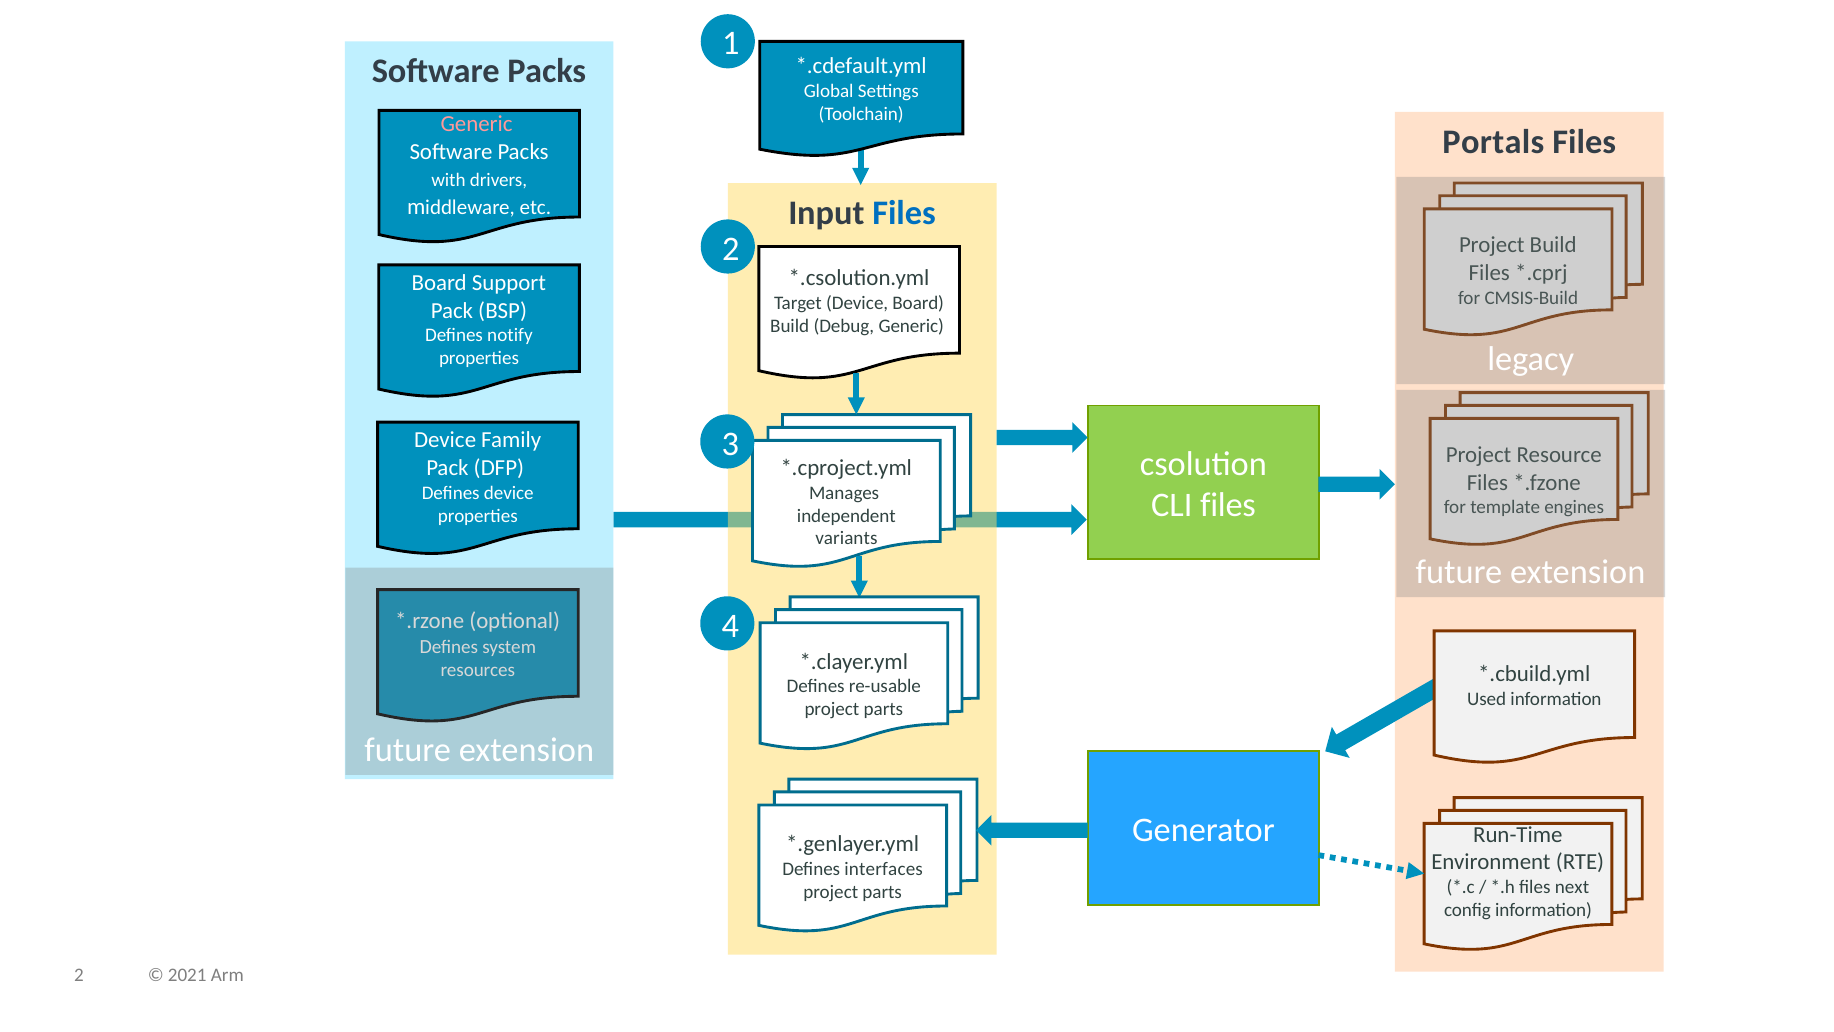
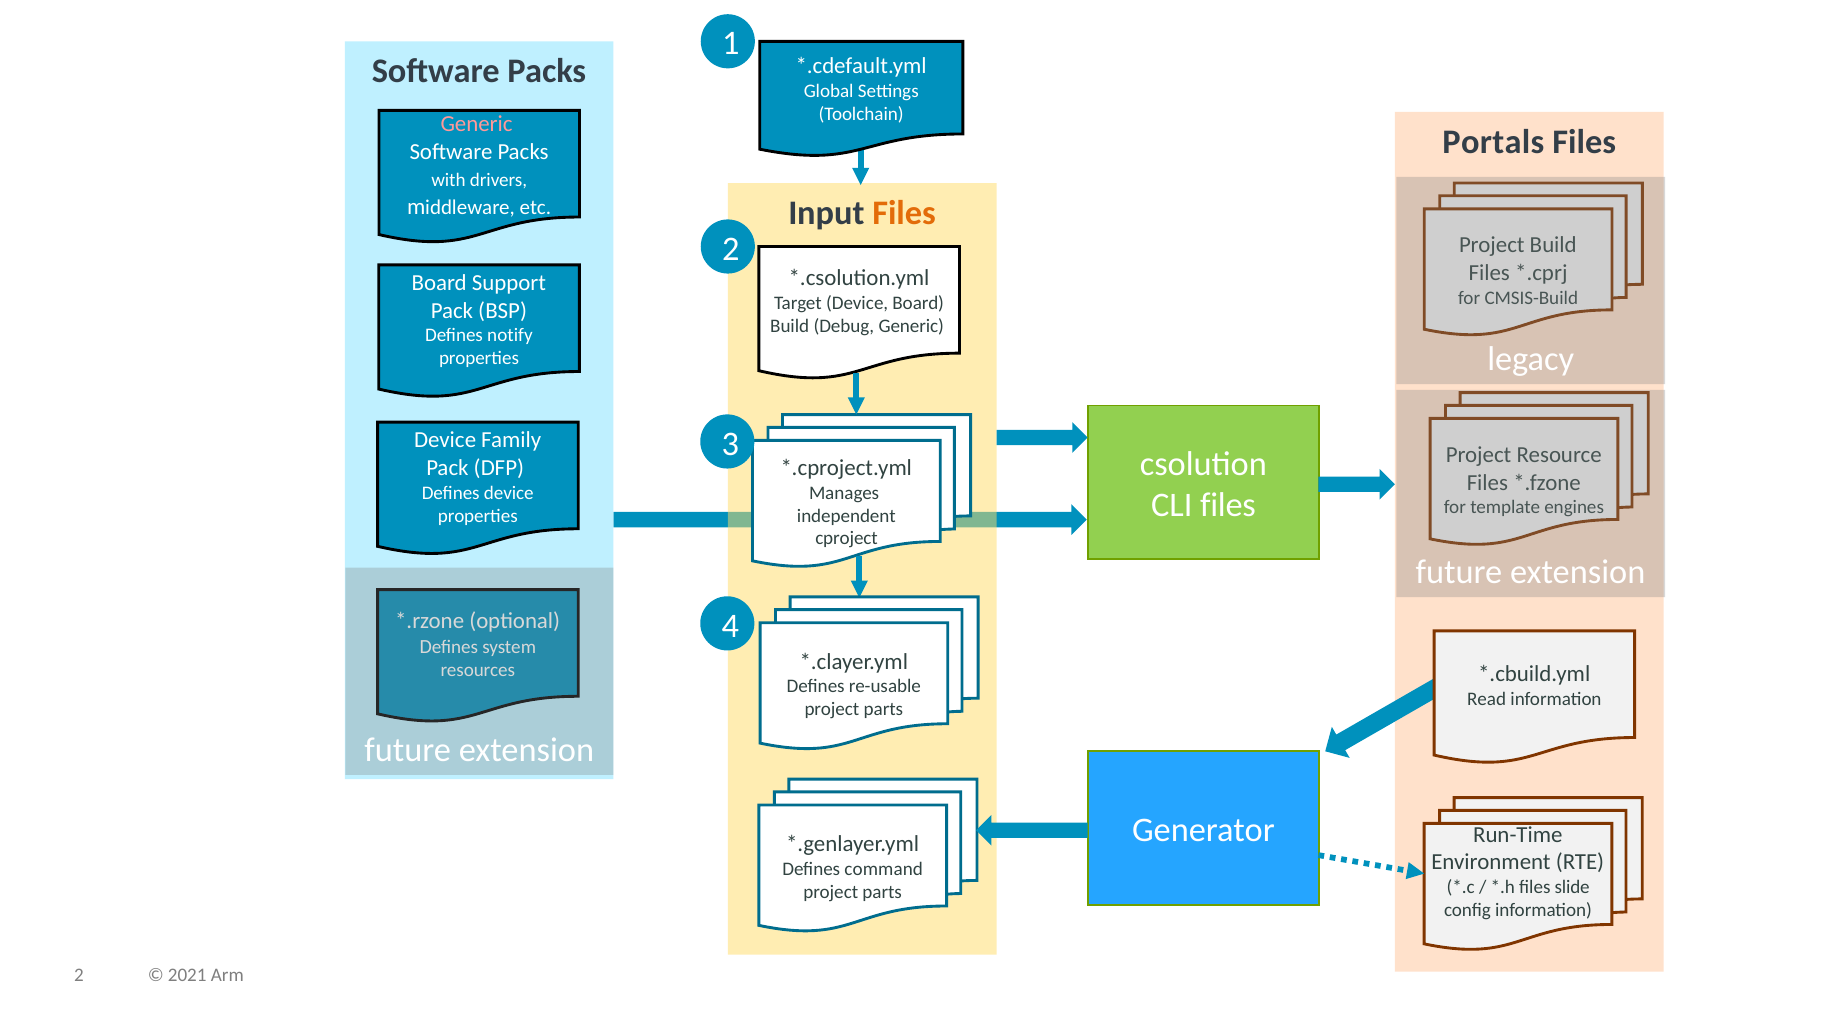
Files colour: blue -> orange (904, 213)
variants: variants -> cproject (846, 538)
Used: Used -> Read (1487, 699)
interfaces: interfaces -> command (884, 868)
next: next -> slide (1572, 887)
